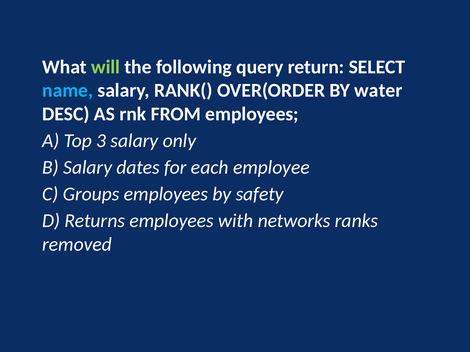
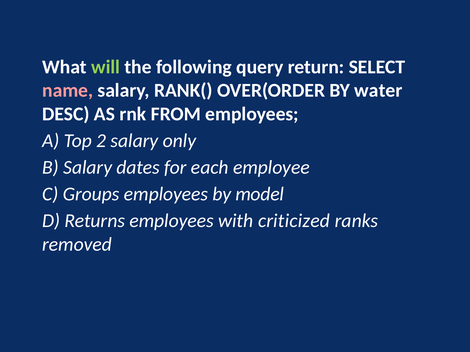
name colour: light blue -> pink (68, 91)
3: 3 -> 2 (101, 141)
safety: safety -> model (260, 194)
networks: networks -> criticized (294, 221)
